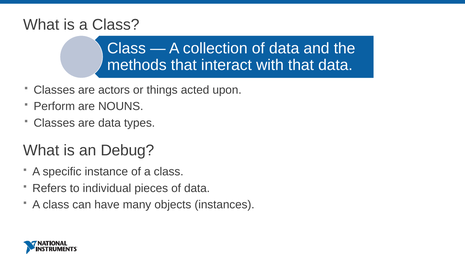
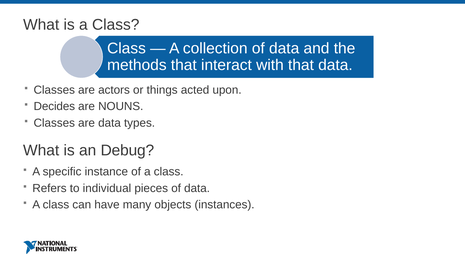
Perform: Perform -> Decides (54, 107)
